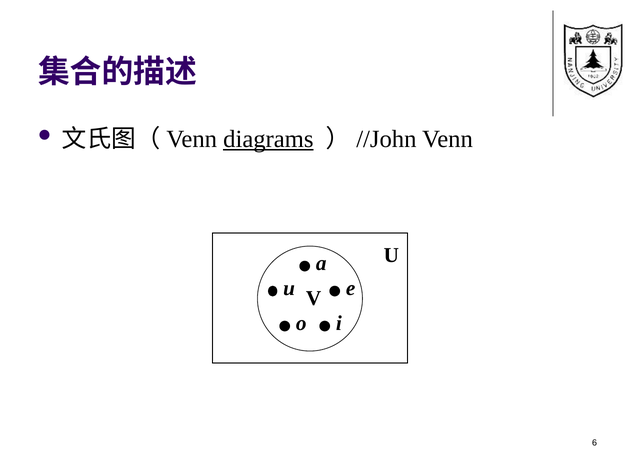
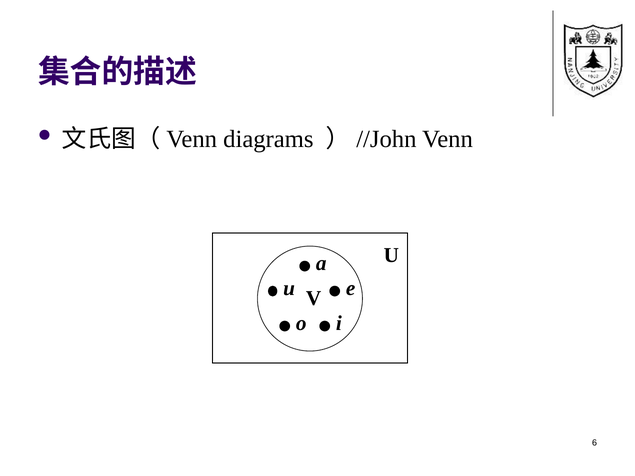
diagrams underline: present -> none (268, 139)
